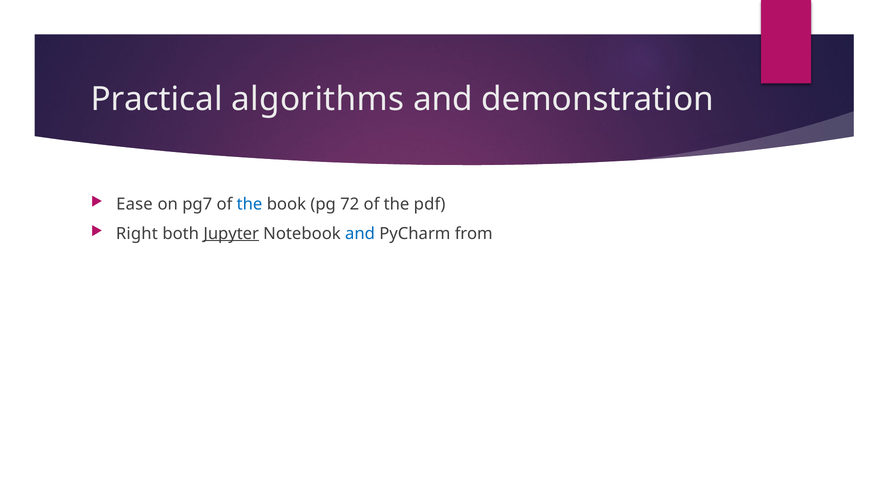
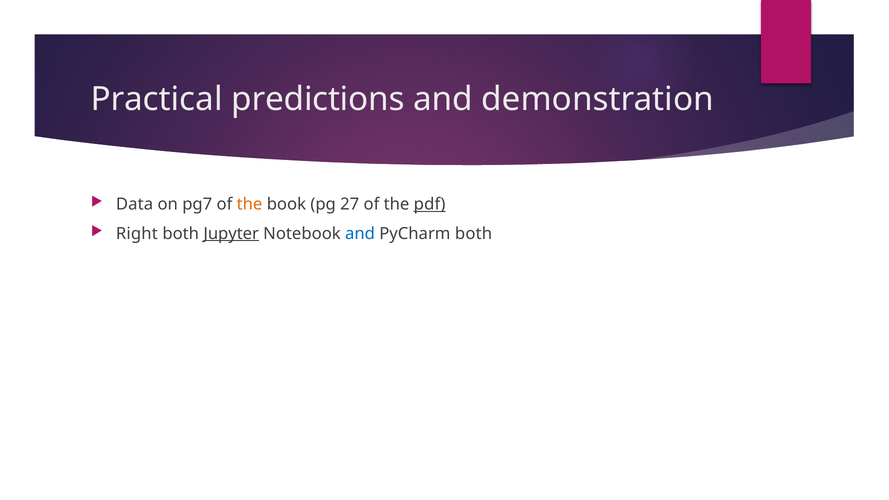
algorithms: algorithms -> predictions (318, 99)
Ease: Ease -> Data (135, 204)
the colour: blue -> orange (250, 204)
72: 72 -> 27 (350, 204)
pdf underline: none -> present (430, 204)
PyCharm from: from -> both (474, 234)
